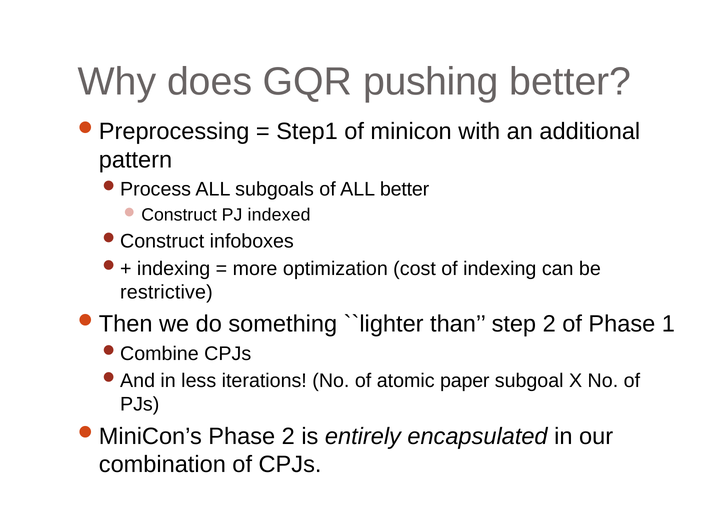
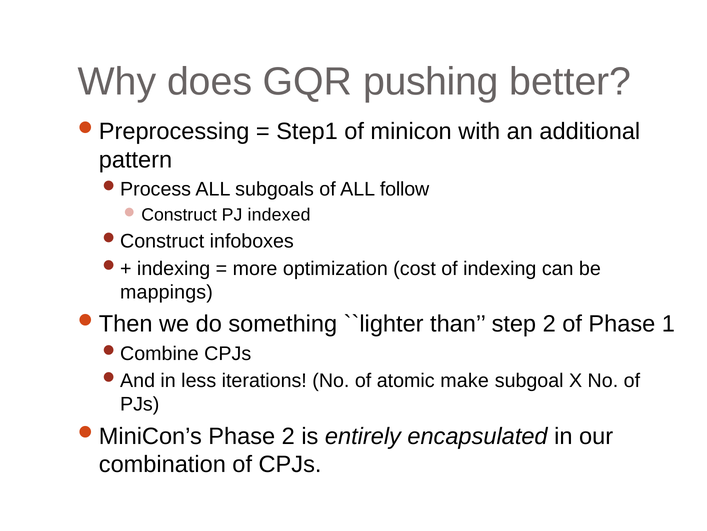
ALL better: better -> follow (405, 189)
restrictive: restrictive -> mappings (166, 292)
paper: paper -> make (465, 380)
